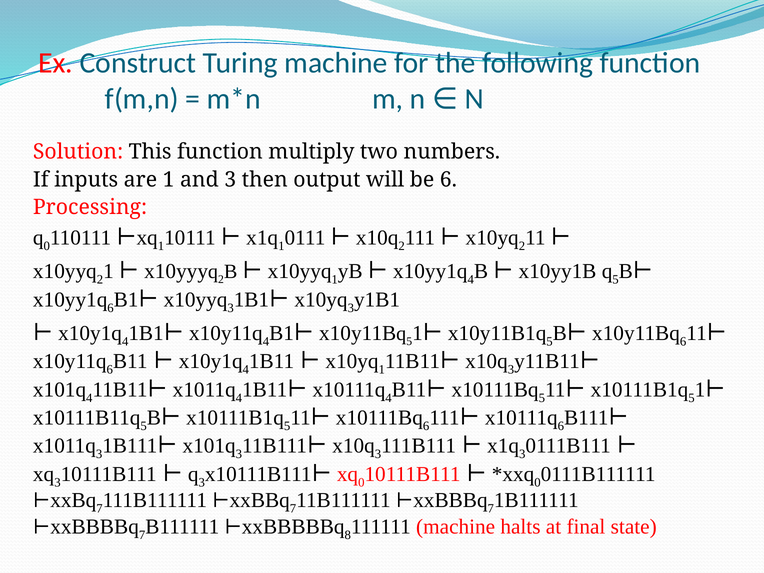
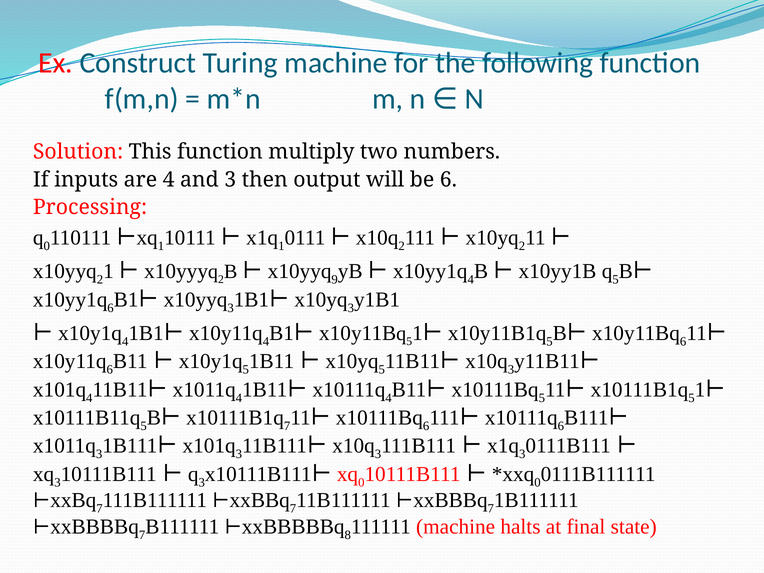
are 1: 1 -> 4 (169, 180)
1: 1 -> 9 (335, 280)
4: 4 -> 5 (246, 370)
1: 1 -> 5 (382, 370)
5: 5 -> 7 (287, 426)
